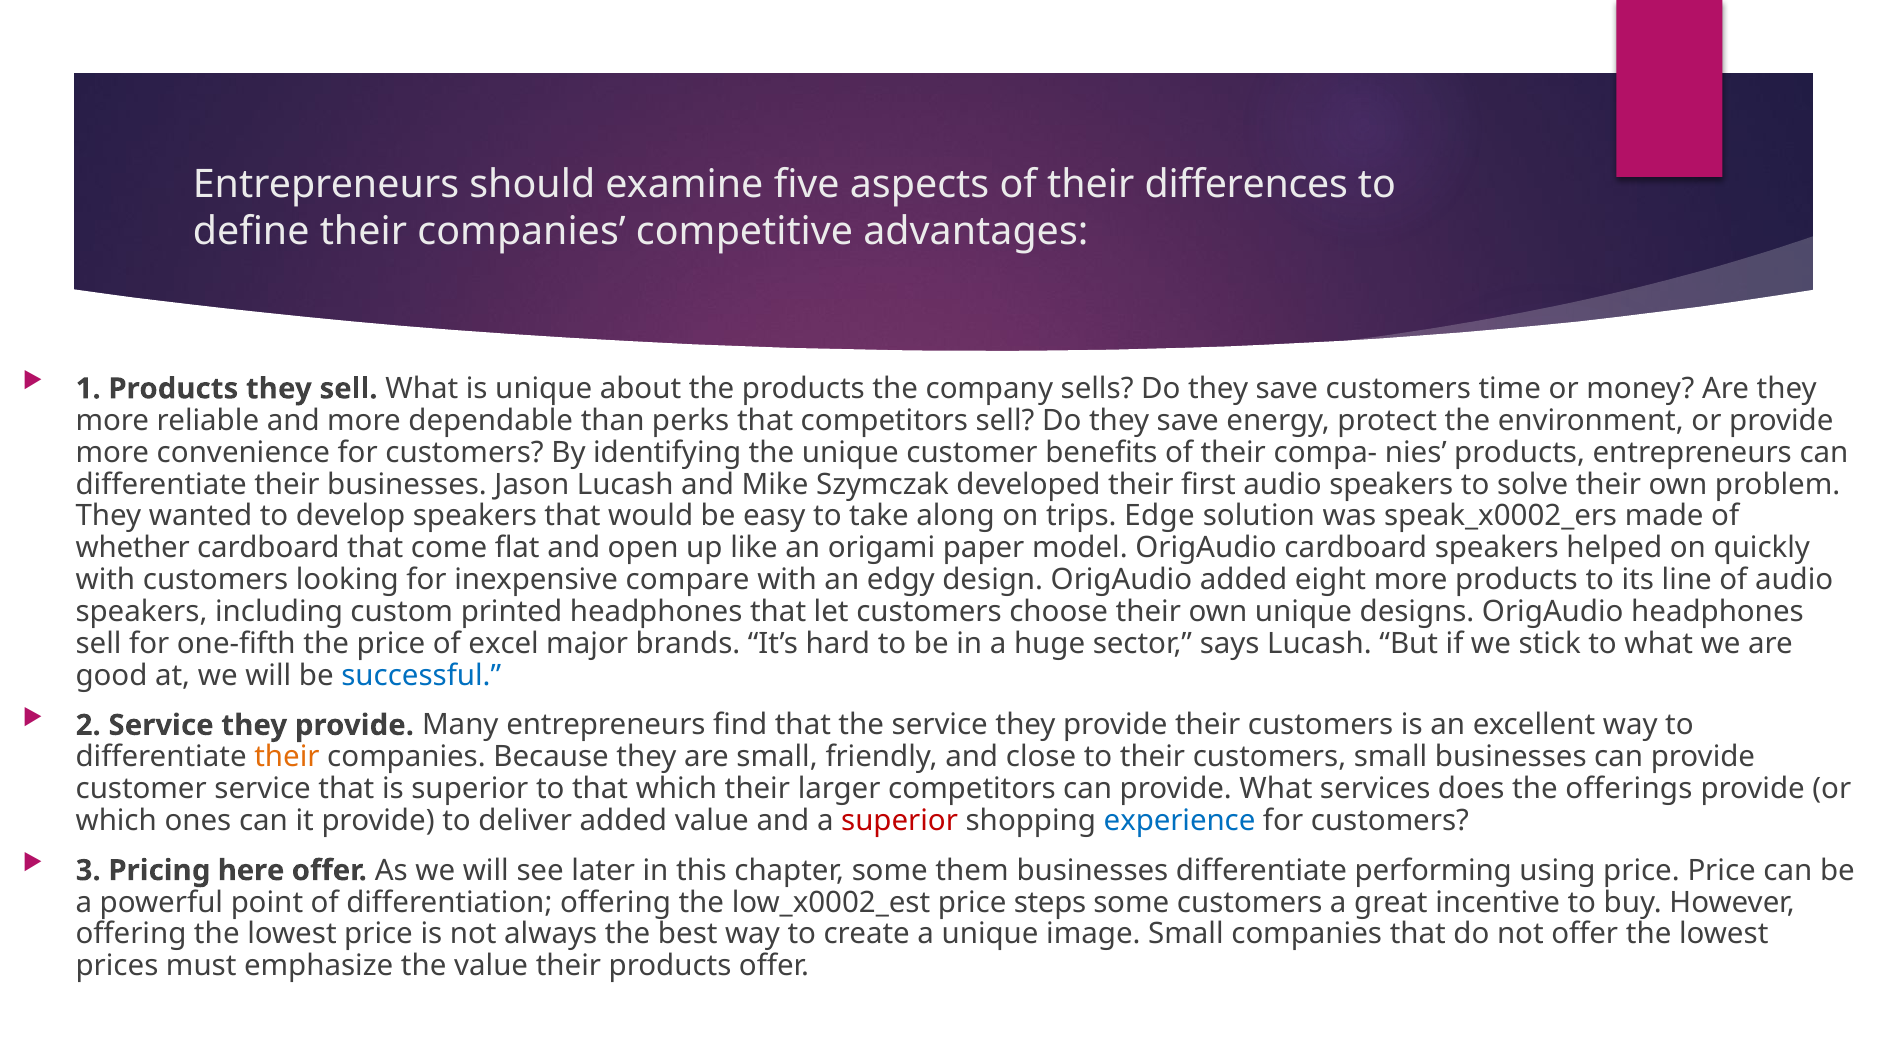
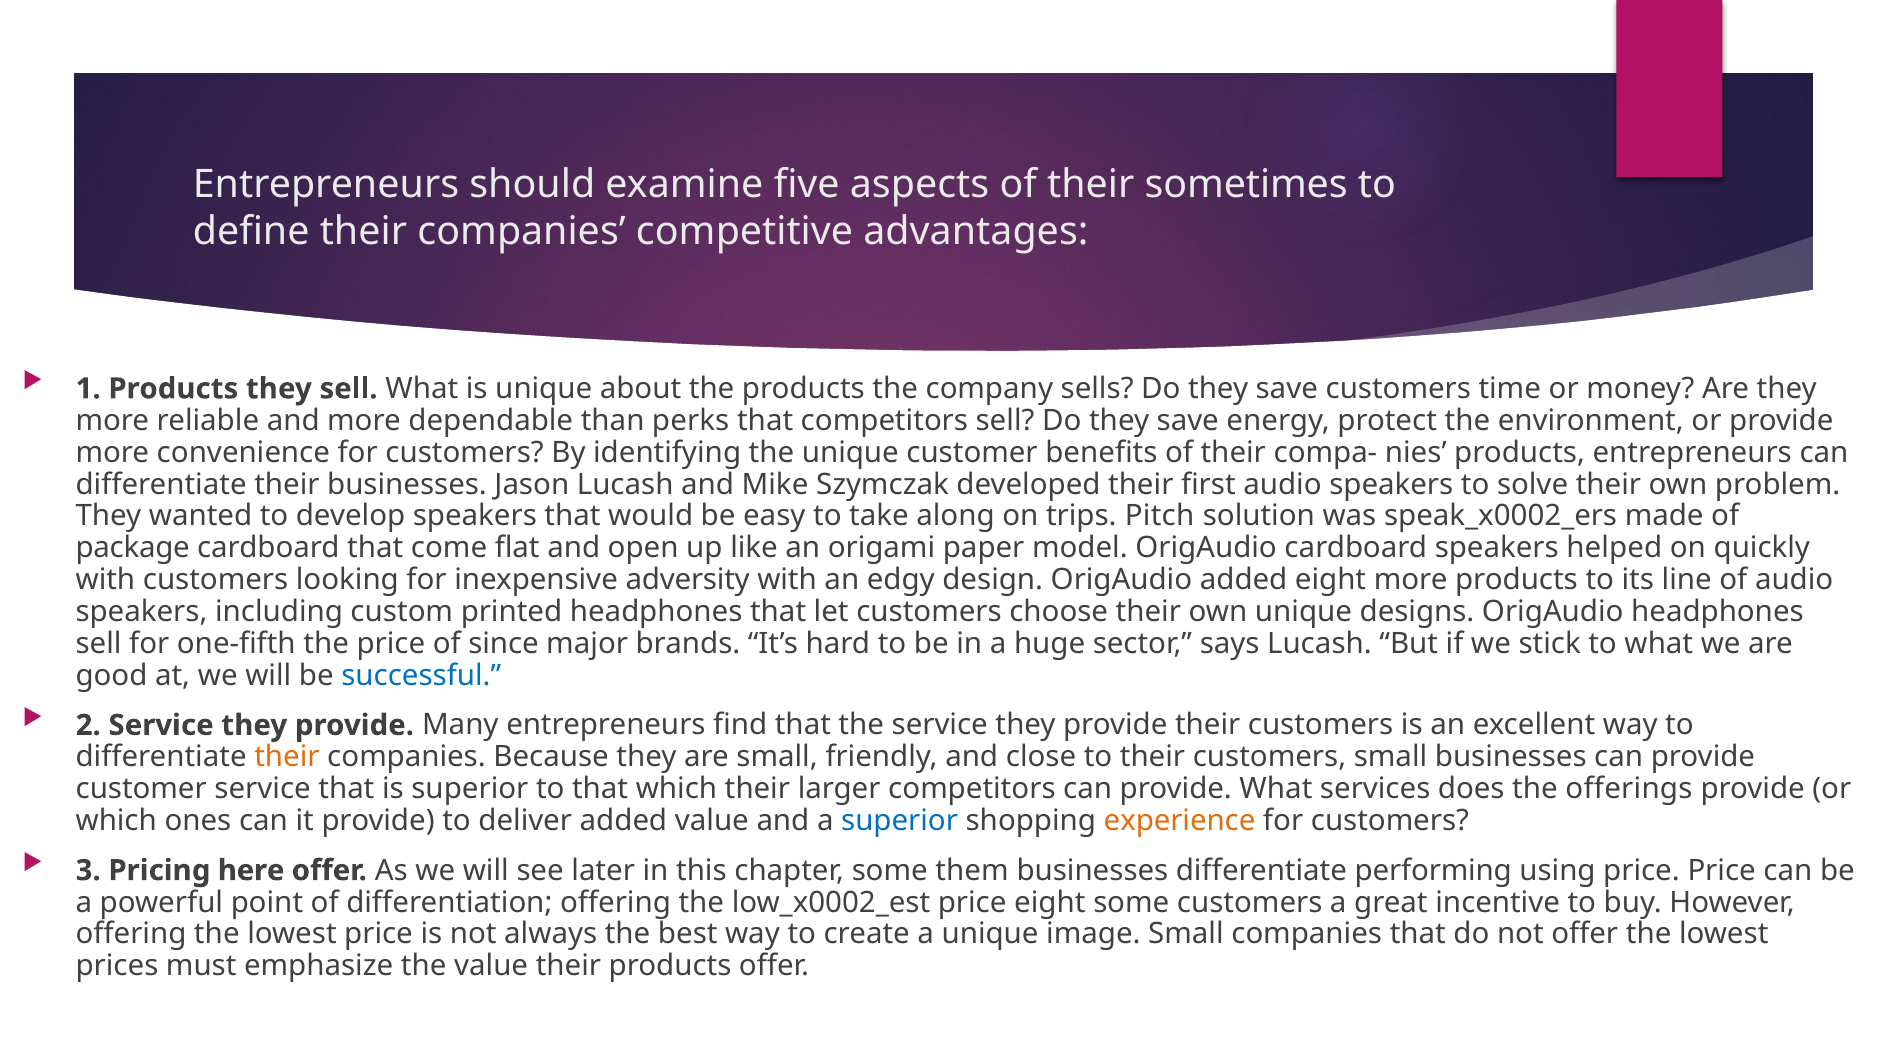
differences: differences -> sometimes (1246, 185)
Edge: Edge -> Pitch (1160, 516)
whether: whether -> package (133, 548)
compare: compare -> adversity (688, 580)
excel: excel -> since (504, 644)
superior colour: red -> blue (900, 821)
experience colour: blue -> orange (1180, 821)
price steps: steps -> eight (1050, 902)
